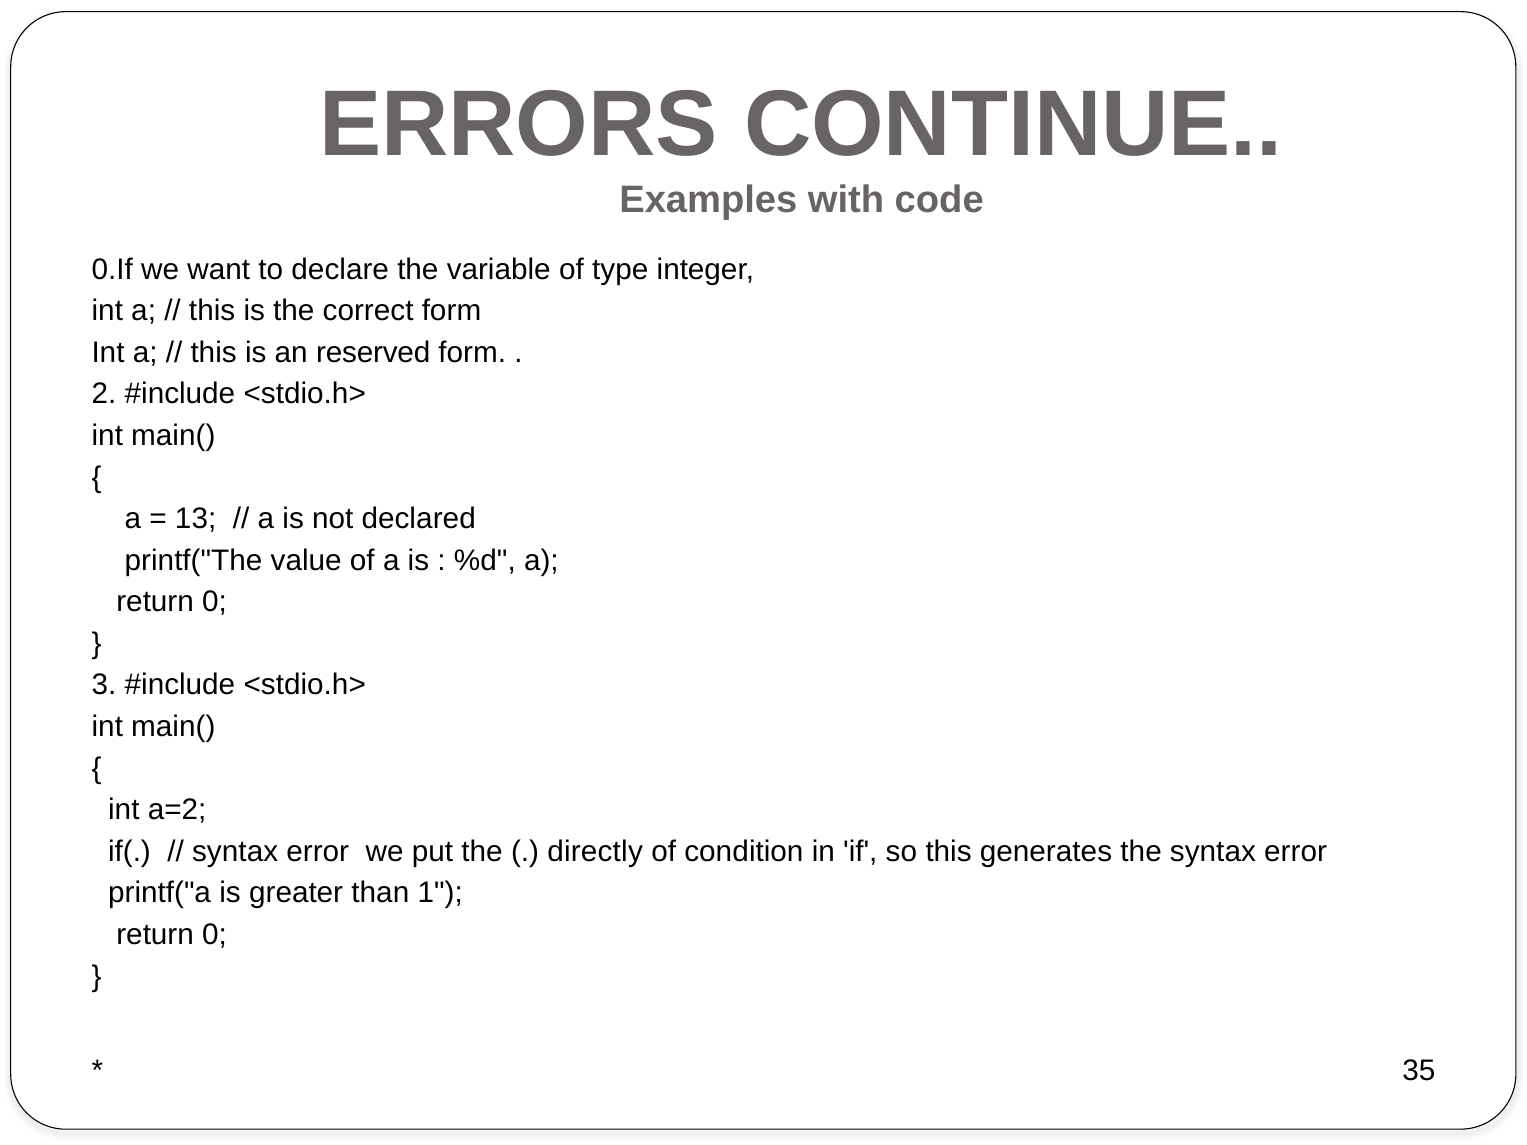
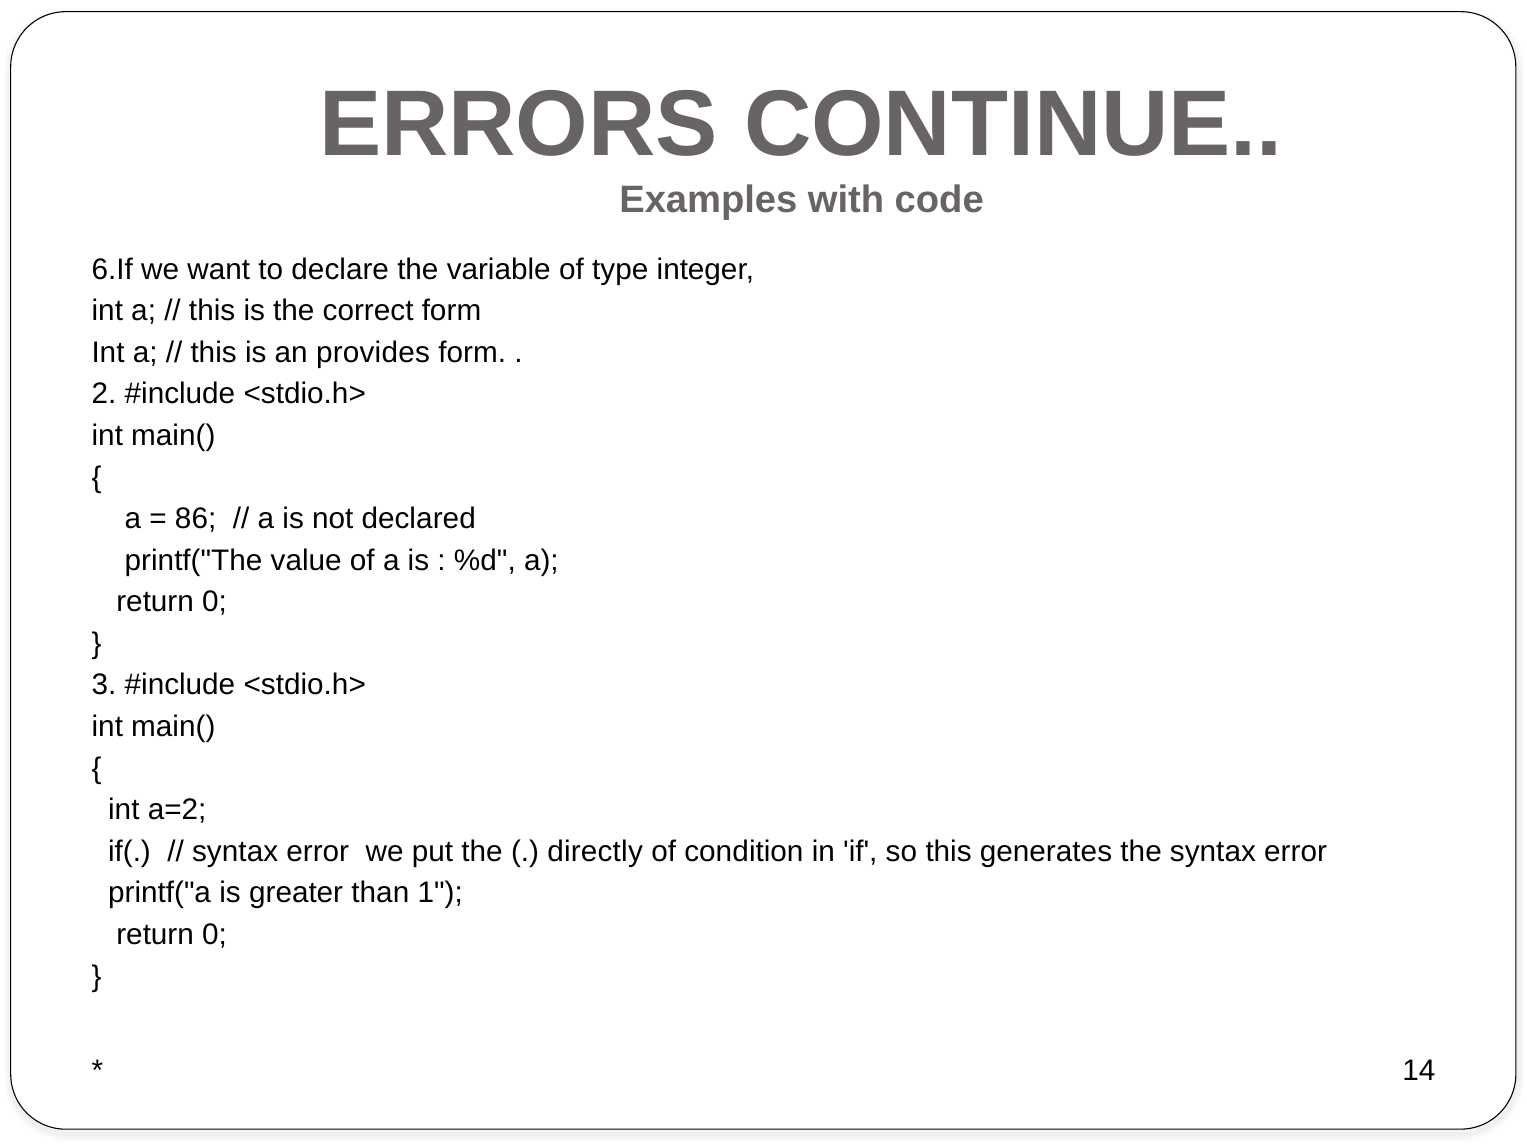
0.If: 0.If -> 6.If (112, 269)
reserved: reserved -> provides (373, 353)
13: 13 -> 86 (196, 519)
35: 35 -> 14 (1419, 1070)
